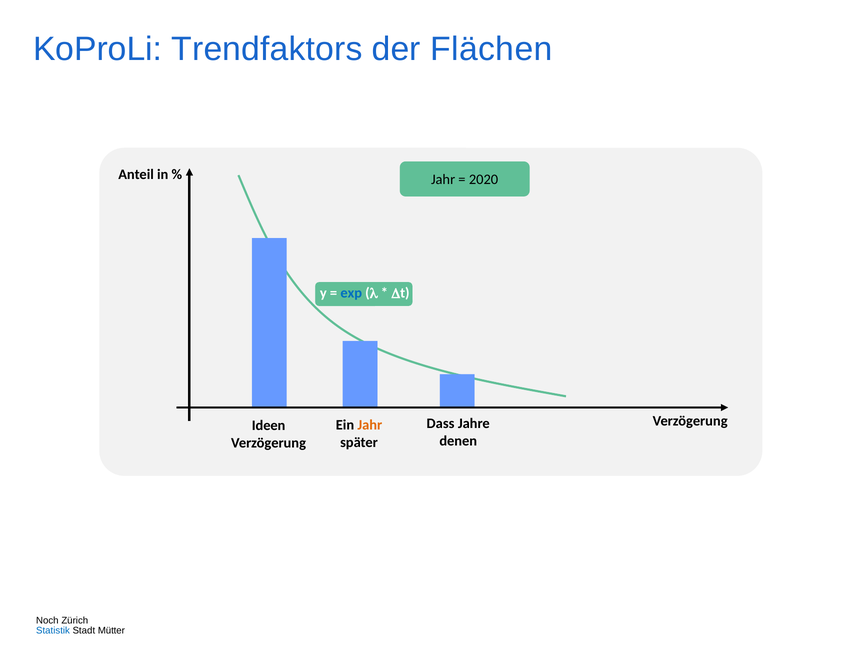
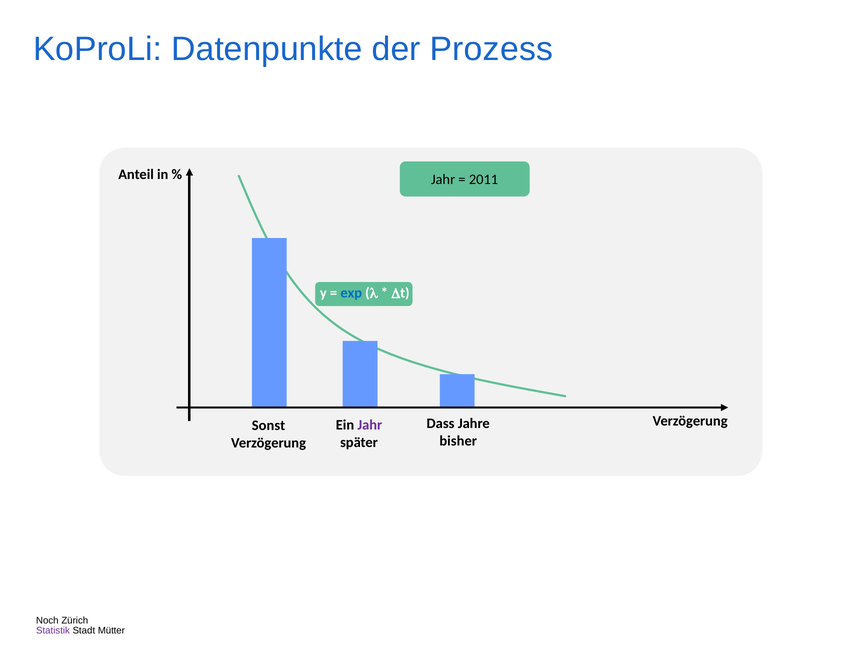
Trendfaktors: Trendfaktors -> Datenpunkte (267, 49)
Flächen: Flächen -> Prozess (491, 49)
2020: 2020 -> 2011 (484, 179)
Jahr colour: orange -> purple (370, 425)
Ideen: Ideen -> Sonst (269, 426)
denen: denen -> bisher (458, 441)
Statistik colour: blue -> purple (53, 631)
